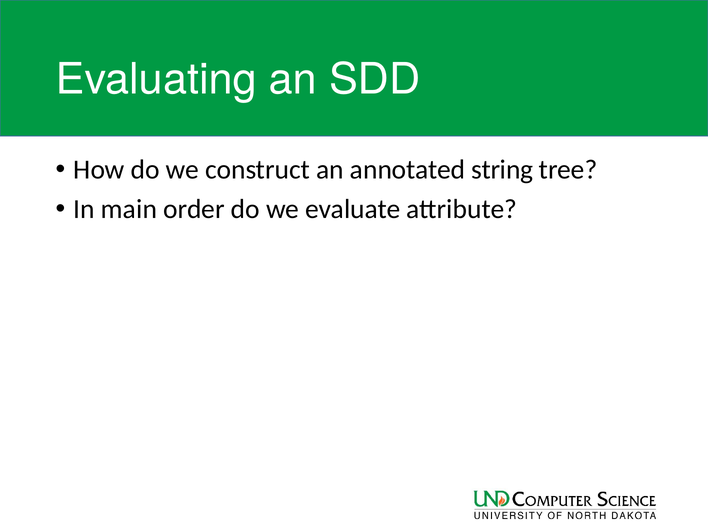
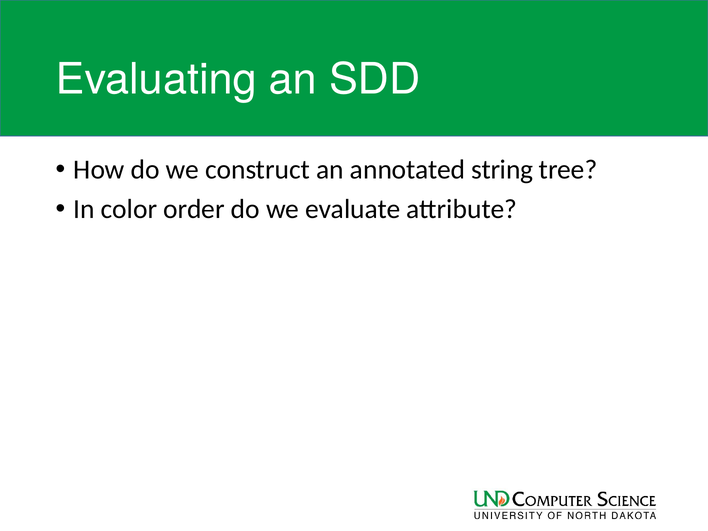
main: main -> color (129, 209)
